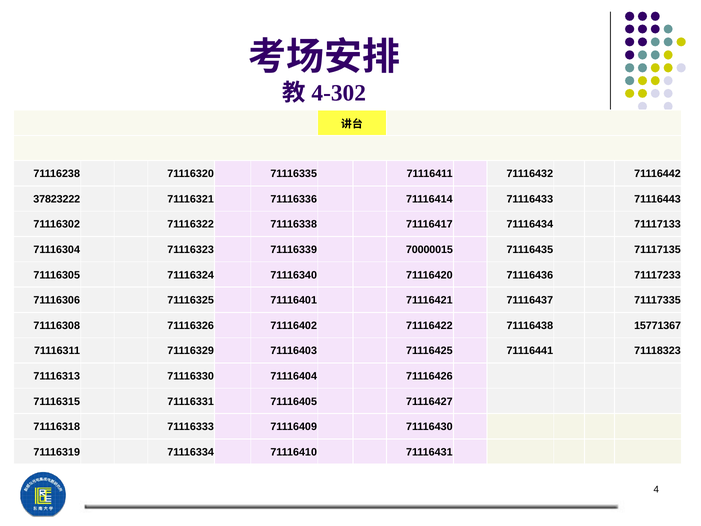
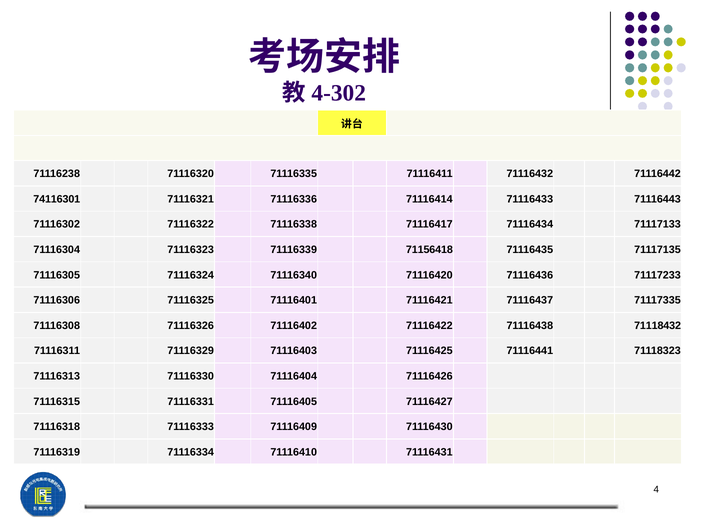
37823222: 37823222 -> 74116301 (57, 199)
70000015: 70000015 -> 71156418 (429, 250)
15771367: 15771367 -> 71118432 (658, 325)
